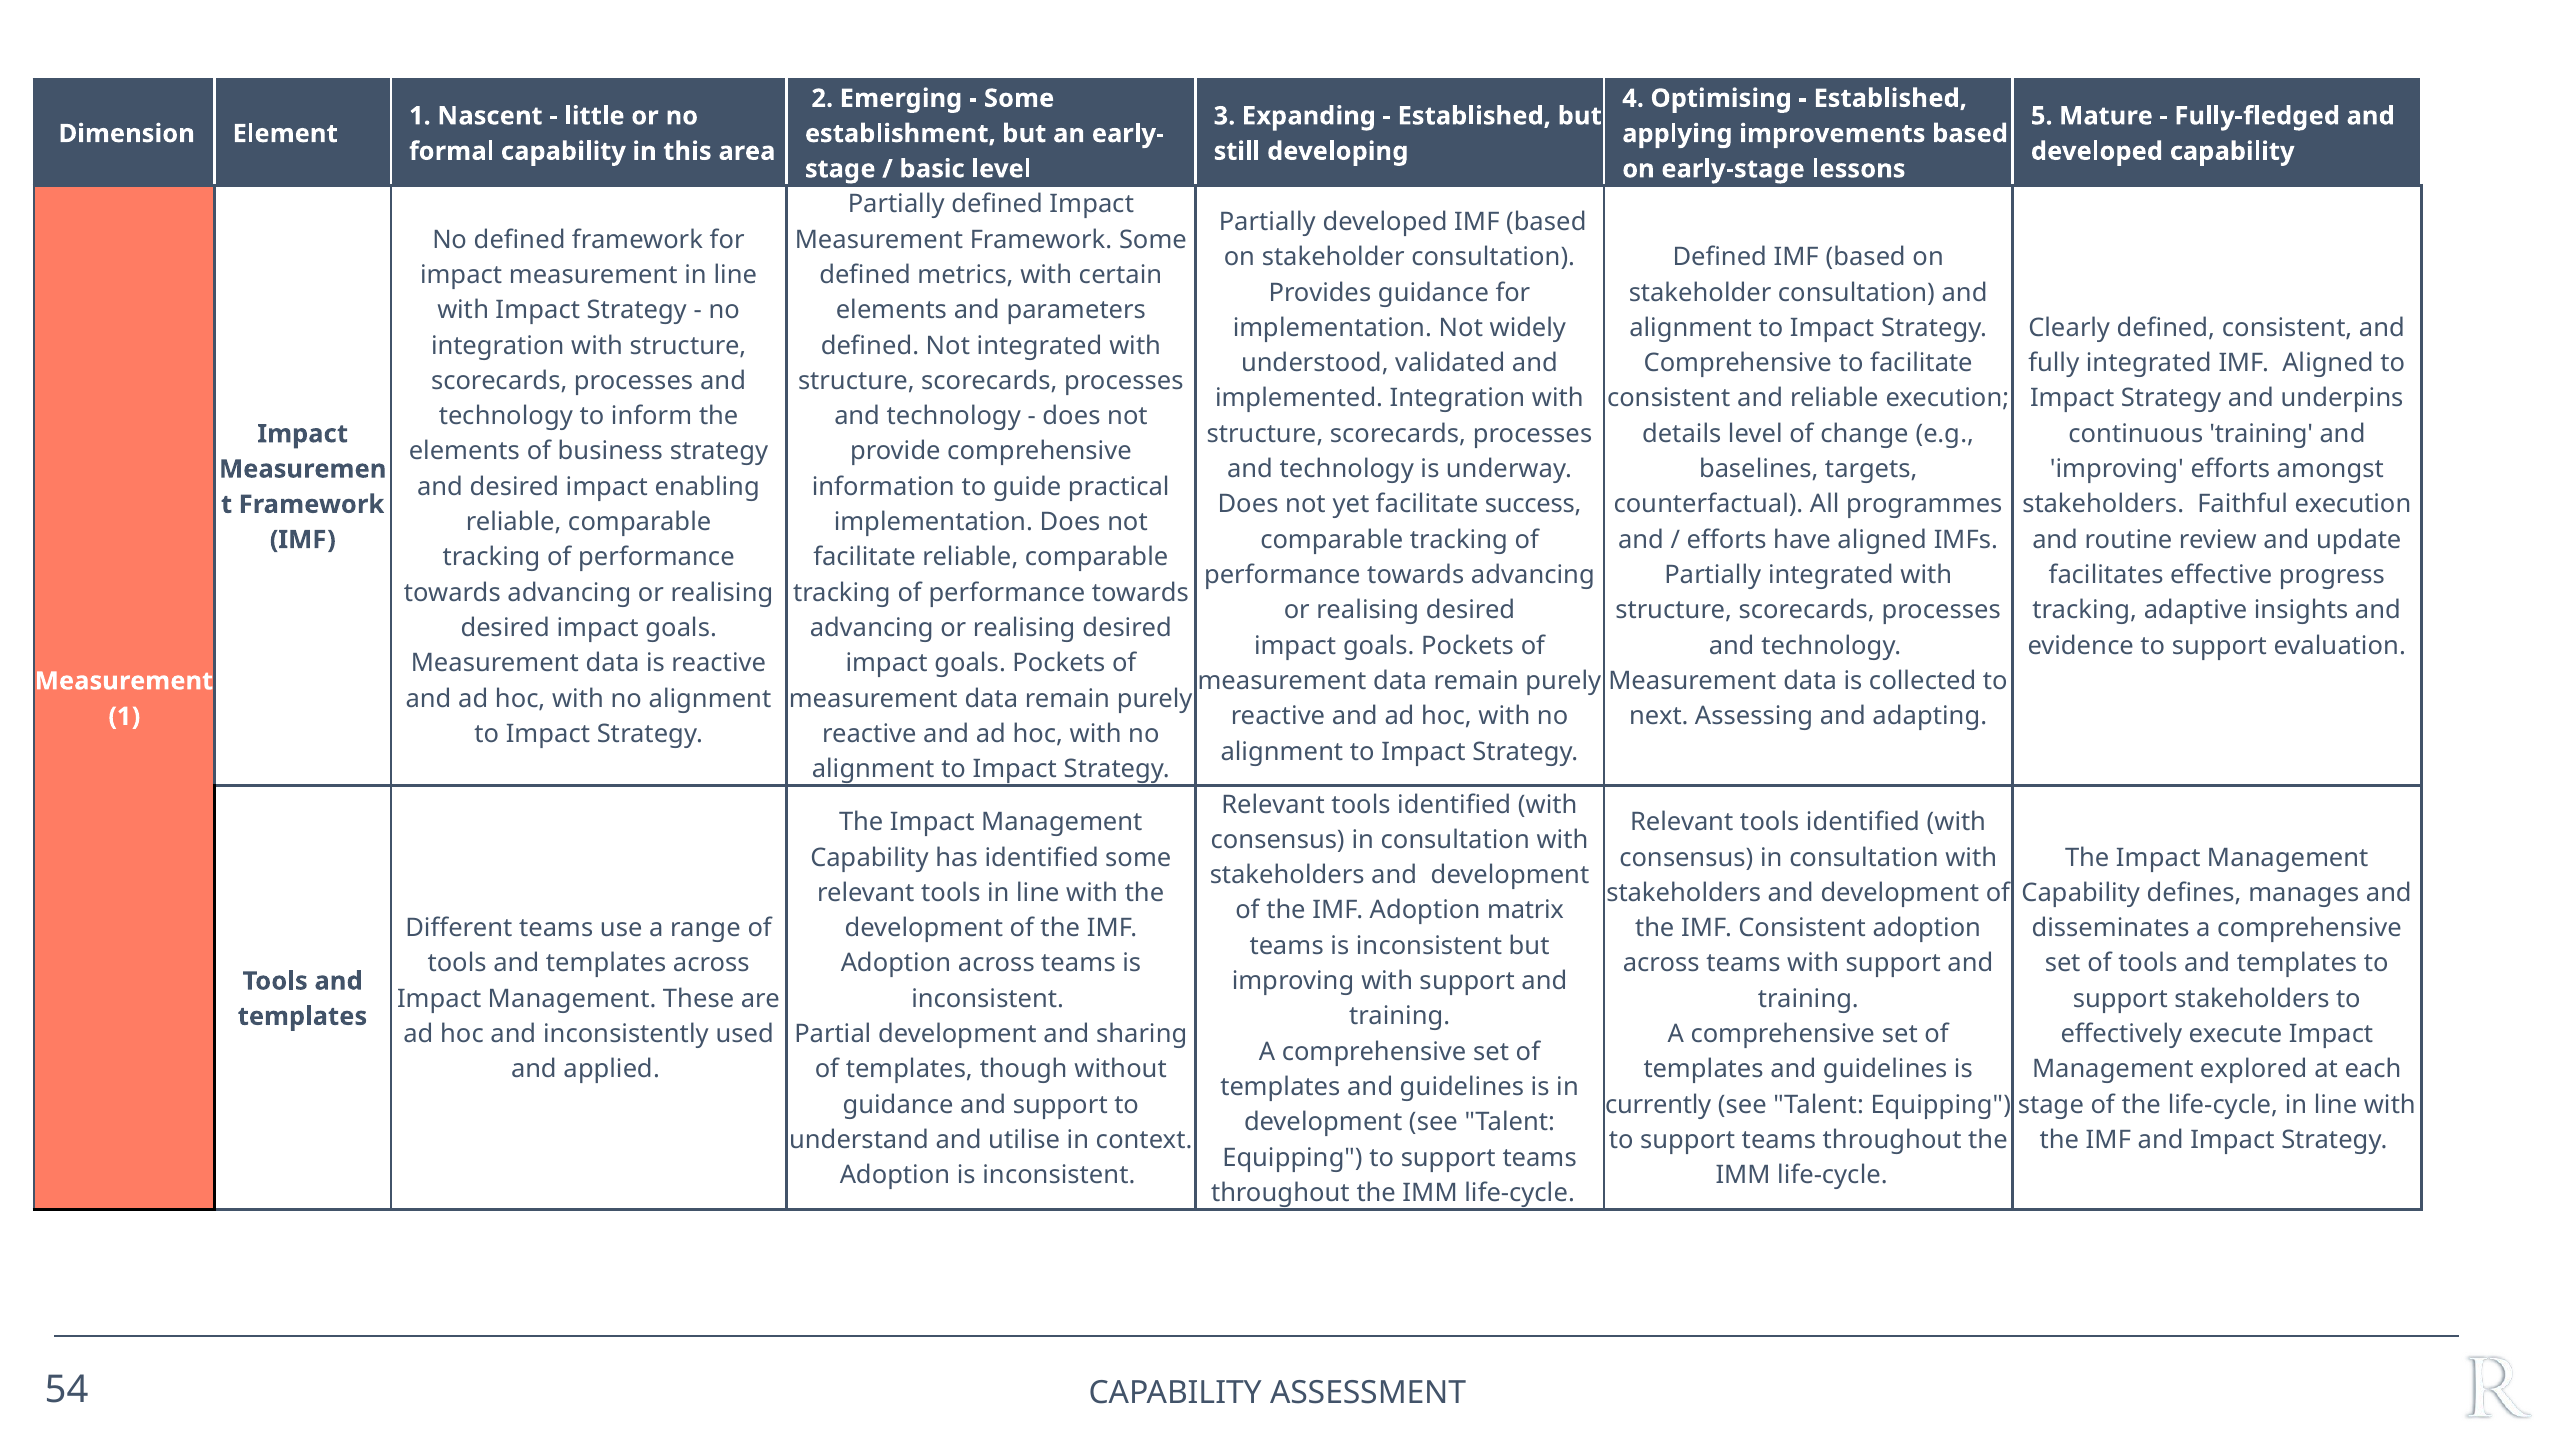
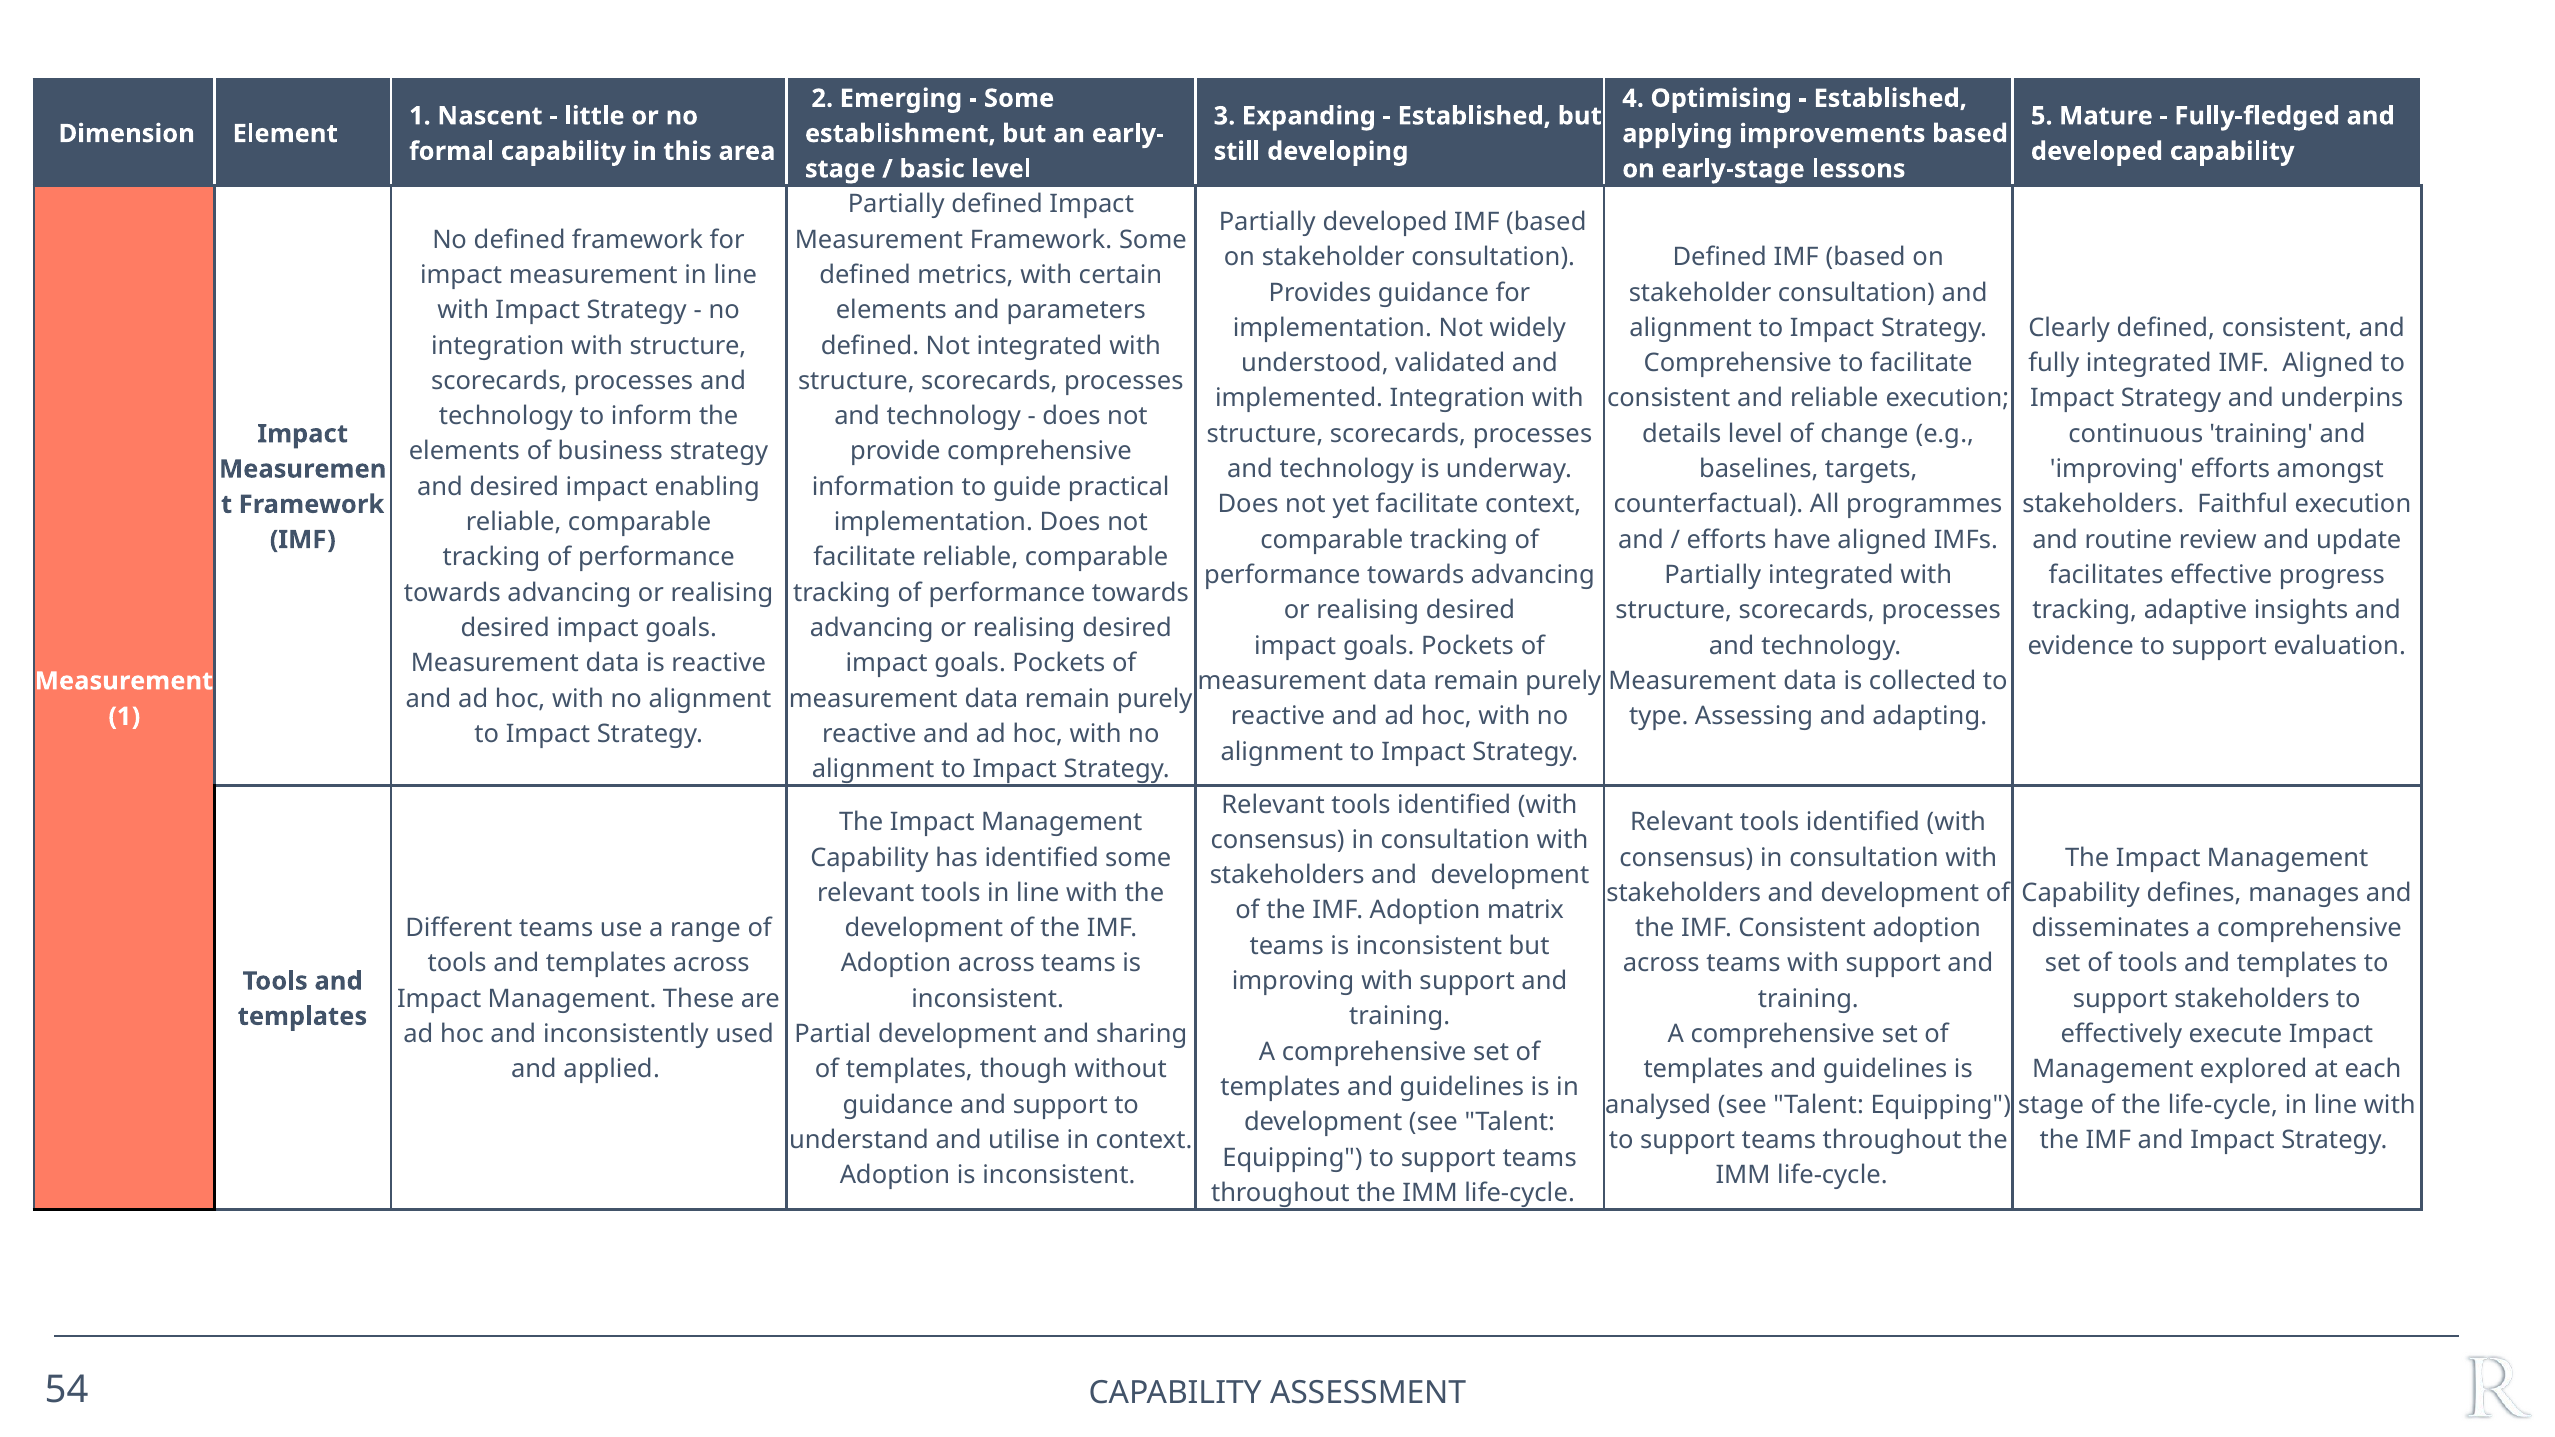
facilitate success: success -> context (1533, 505)
next: next -> type (1659, 716)
currently: currently -> analysed (1658, 1105)
